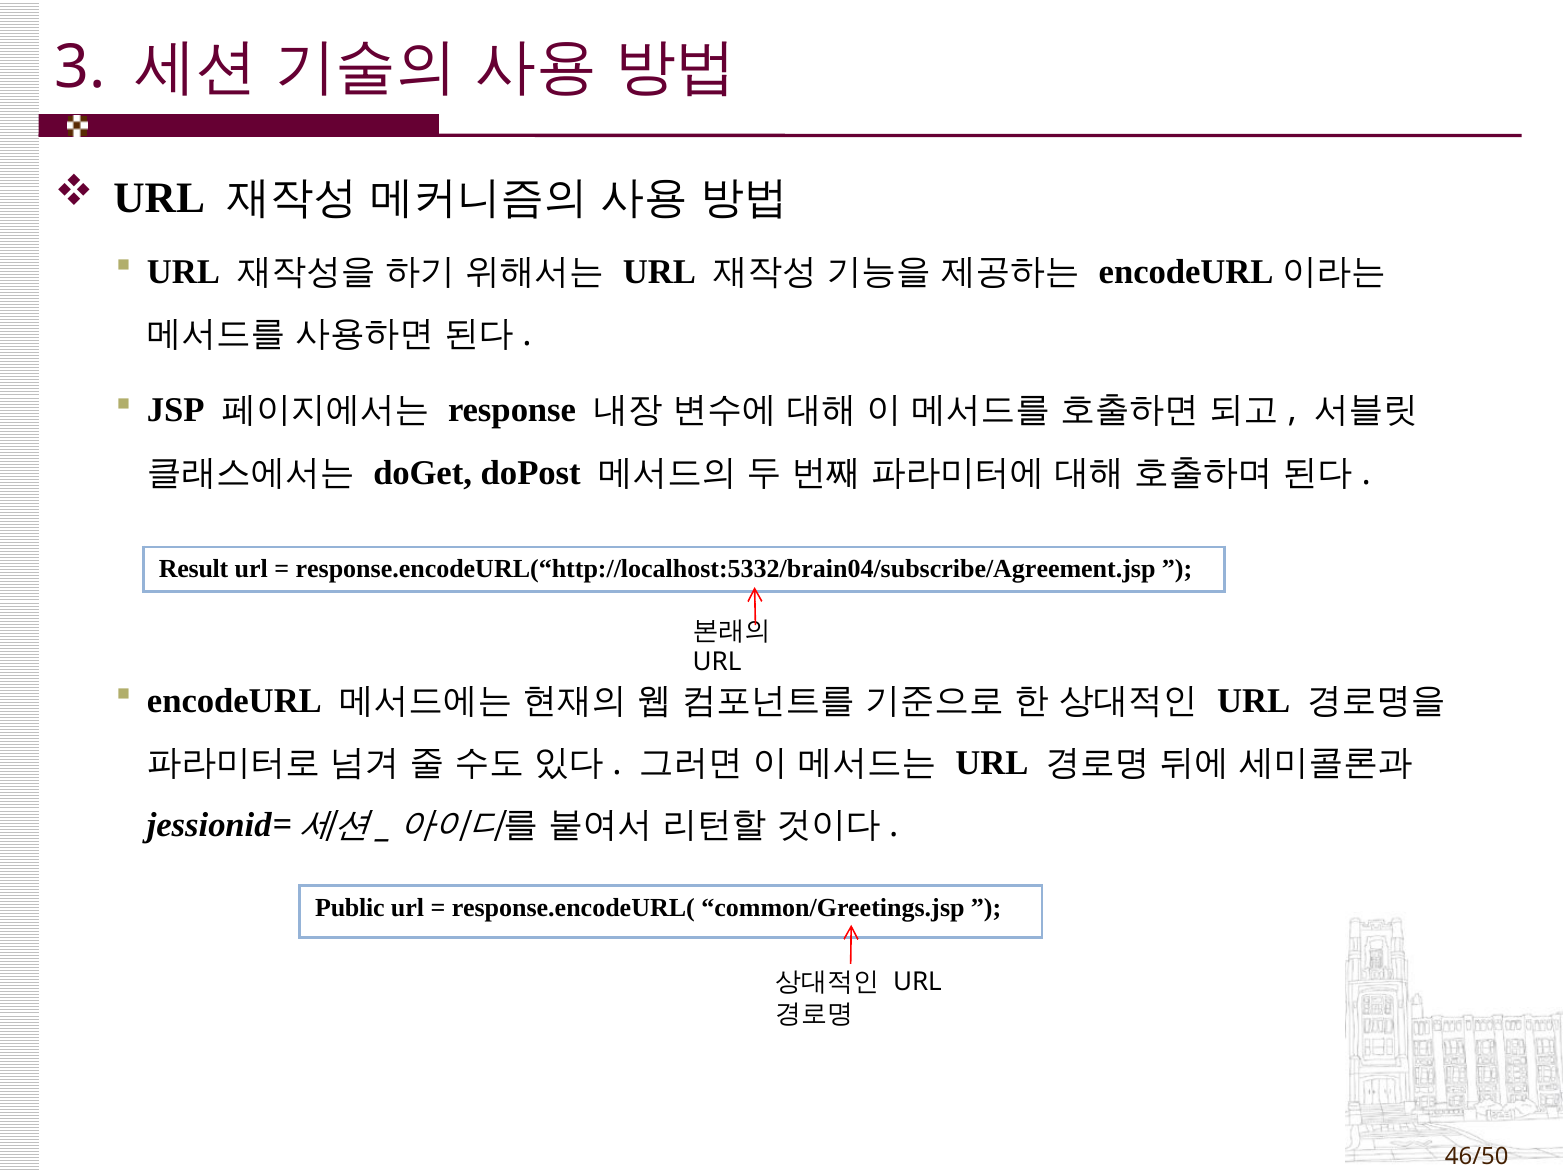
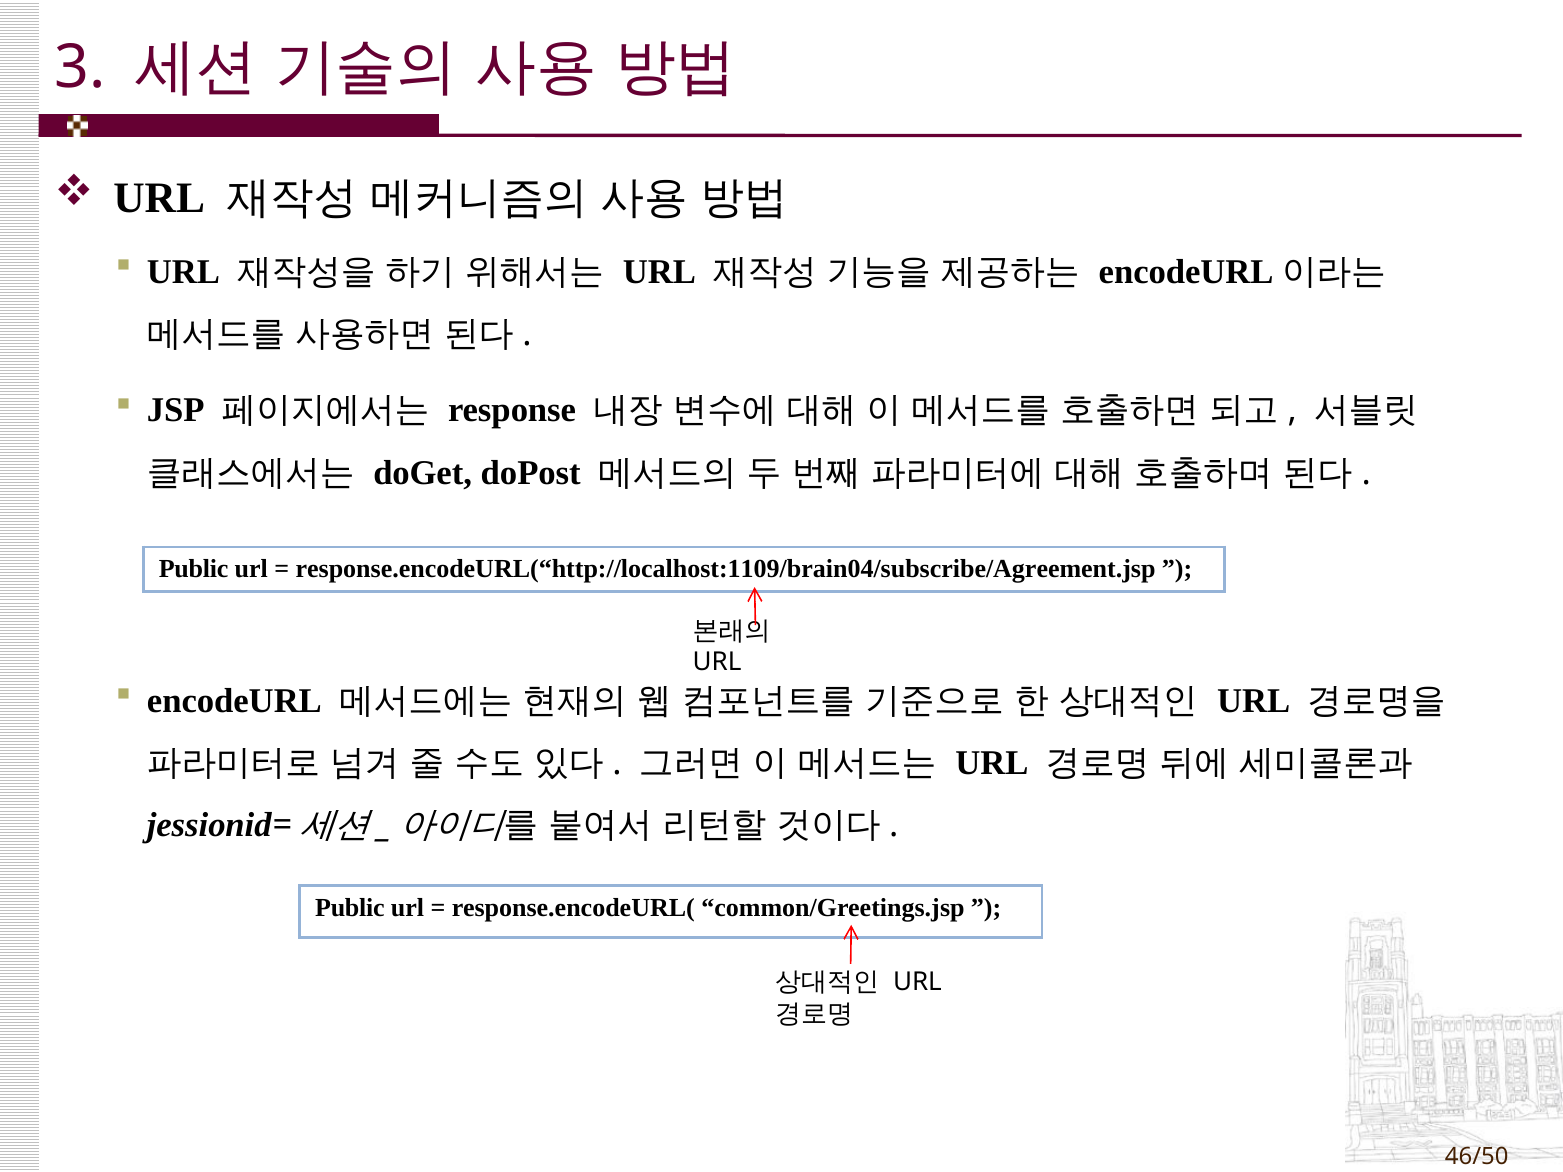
Result: Result -> Public (194, 569)
response.encodeURL(“http://localhost:5332/brain04/subscribe/Agreement.jsp: response.encodeURL(“http://localhost:5332/brain04/subscribe/Agreement.jsp -> response.encodeURL(“http://localhost:1109/brain04/subscribe/Agreement.jsp (726, 569)
